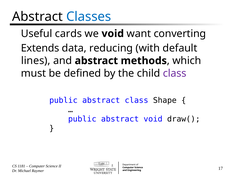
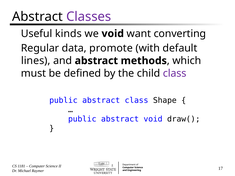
Classes colour: blue -> purple (89, 17)
cards: cards -> kinds (68, 34)
Extends: Extends -> Regular (40, 48)
reducing: reducing -> promote (111, 48)
